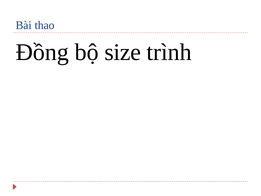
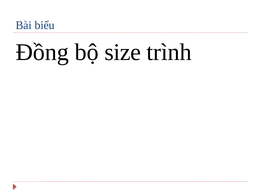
thao: thao -> biểu (45, 25)
